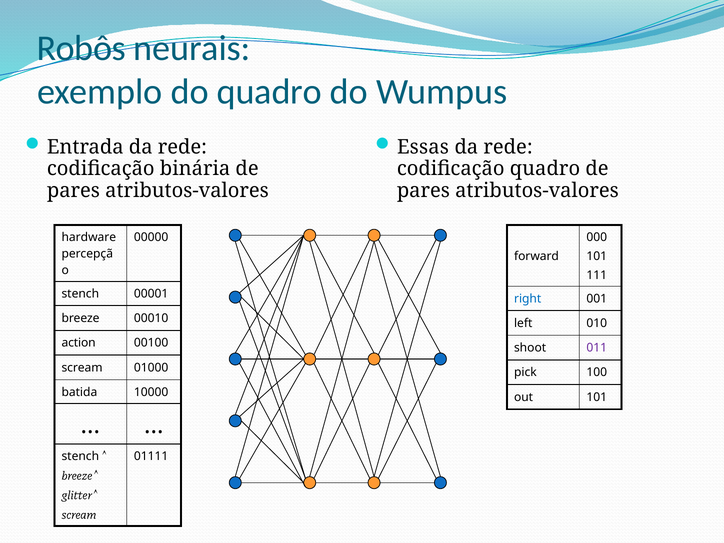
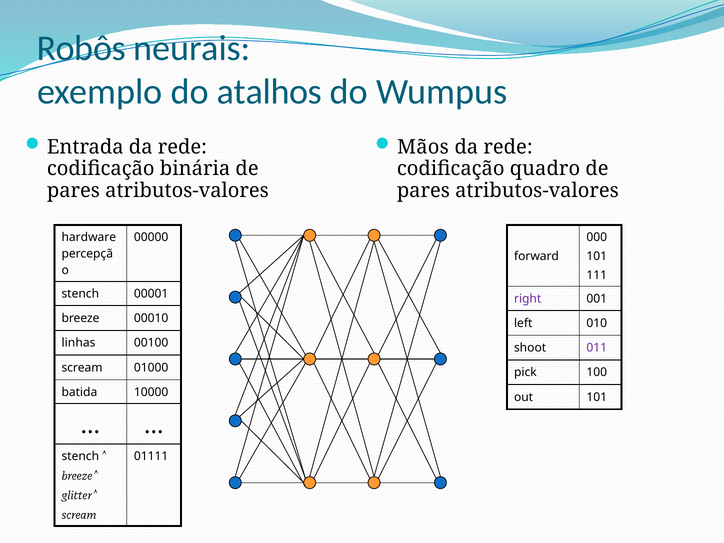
do quadro: quadro -> atalhos (269, 92)
Essas: Essas -> Mãos (423, 147)
right colour: blue -> purple (528, 299)
action: action -> linhas (79, 343)
